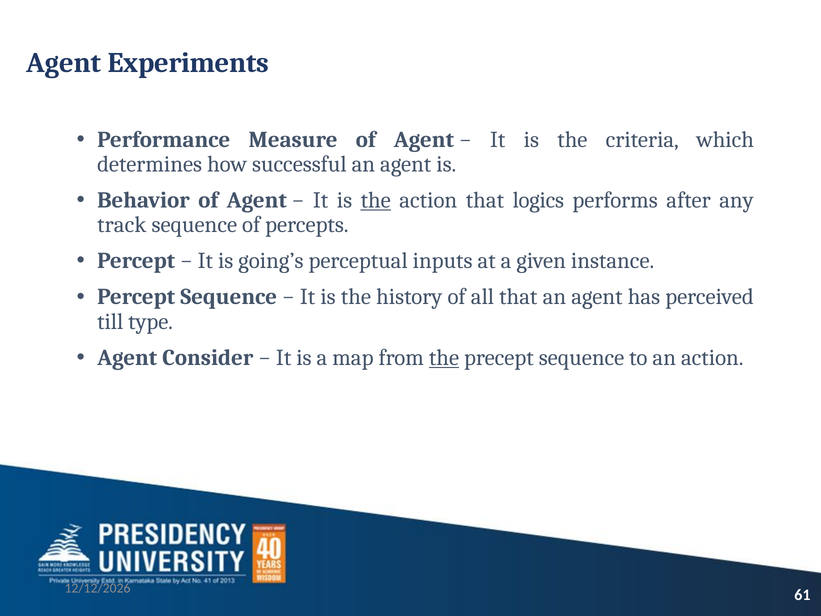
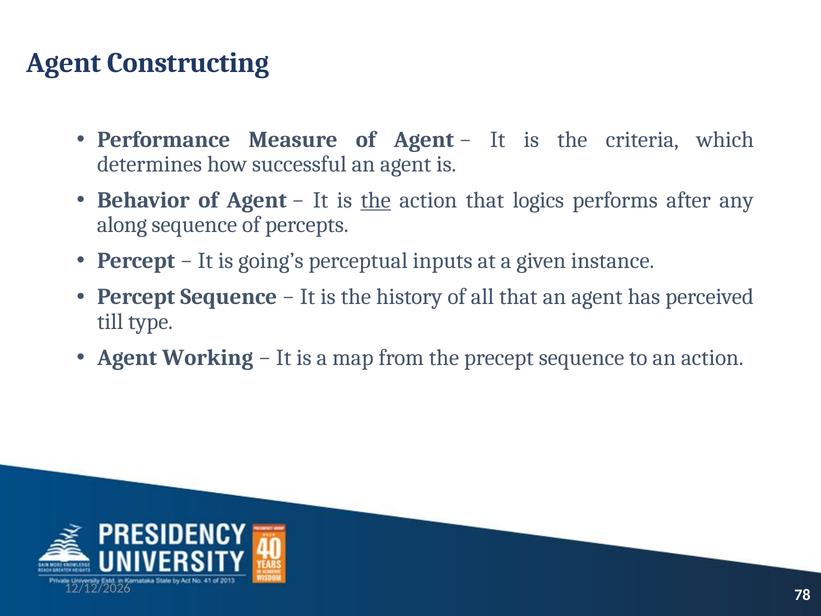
Experiments: Experiments -> Constructing (188, 63)
track: track -> along (122, 225)
Consider: Consider -> Working (208, 357)
the underline: present -> none (444, 357)
61: 61 -> 78 (802, 595)
